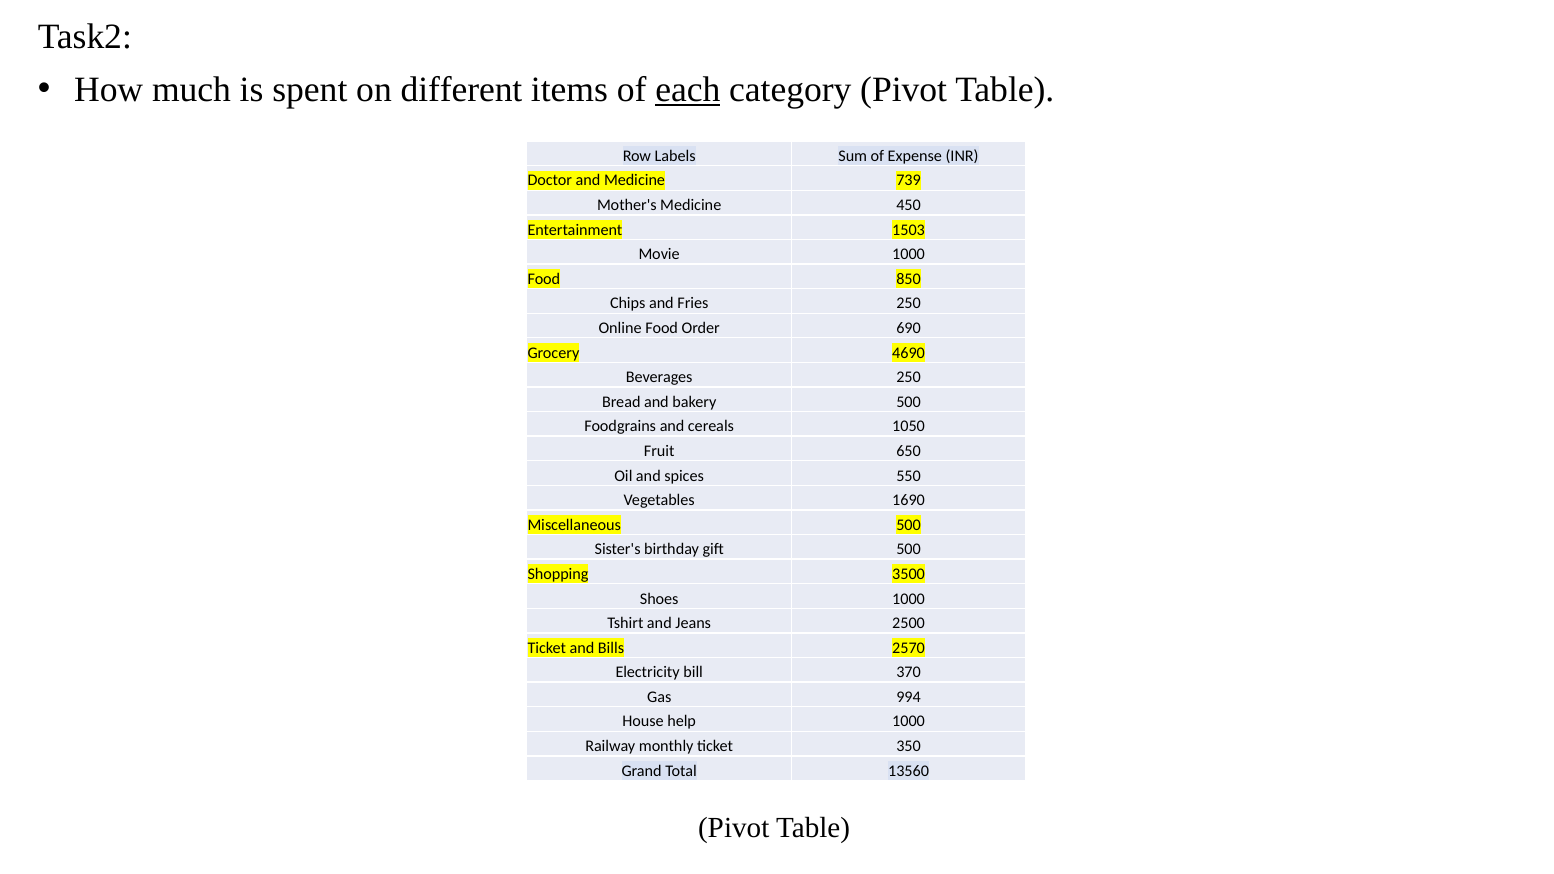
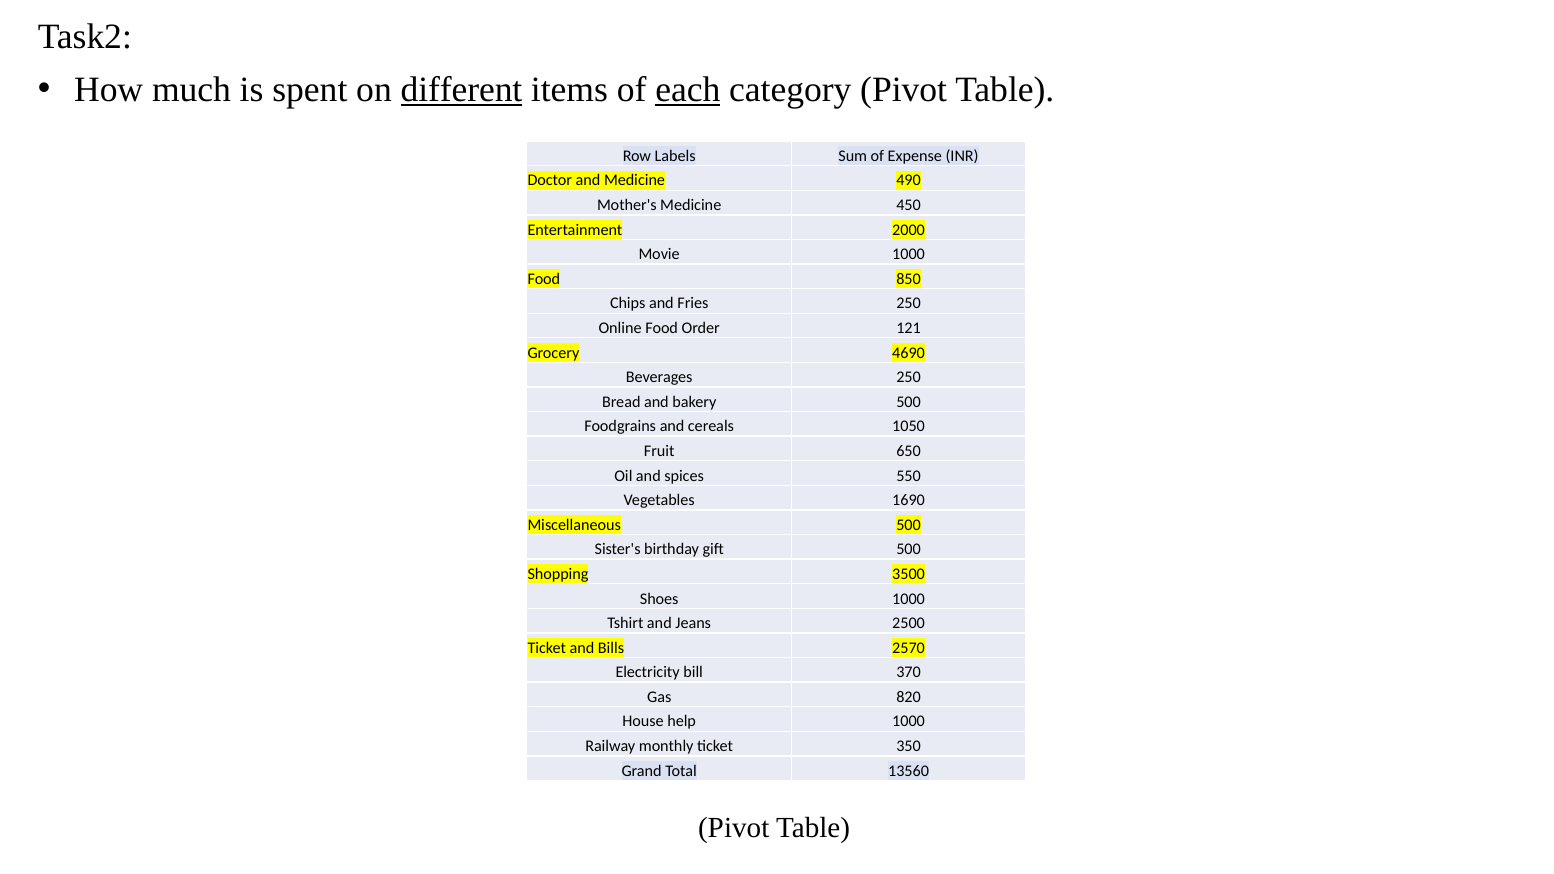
different underline: none -> present (461, 90)
739: 739 -> 490 (909, 181)
1503: 1503 -> 2000 (909, 230)
690: 690 -> 121 (909, 328)
994: 994 -> 820 (909, 697)
